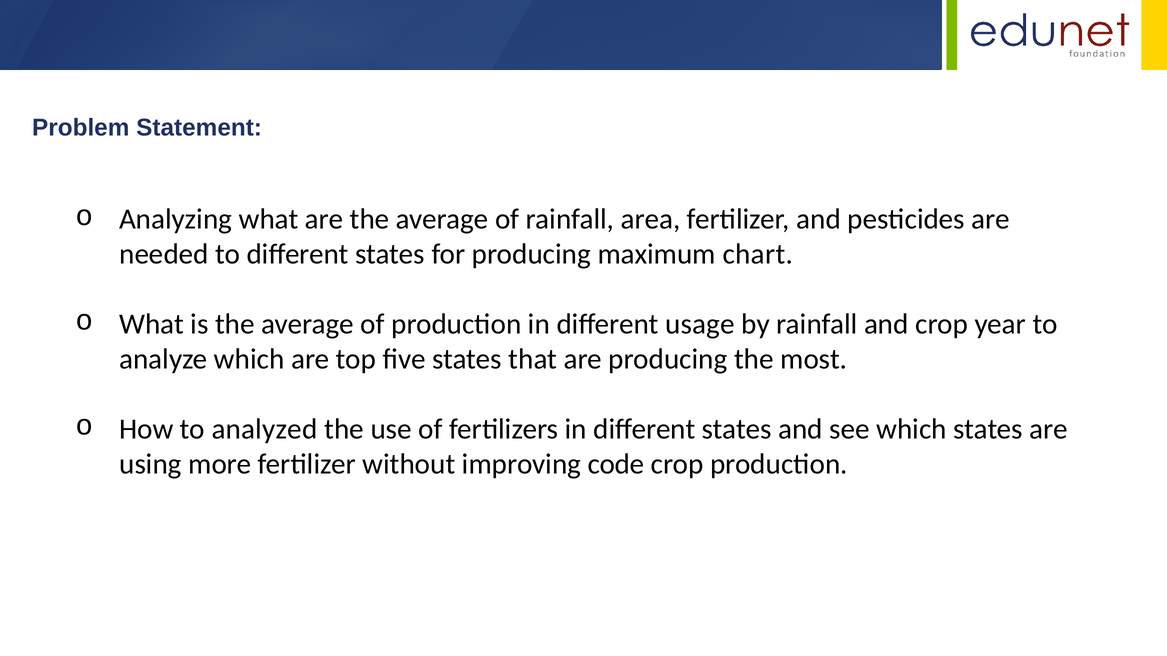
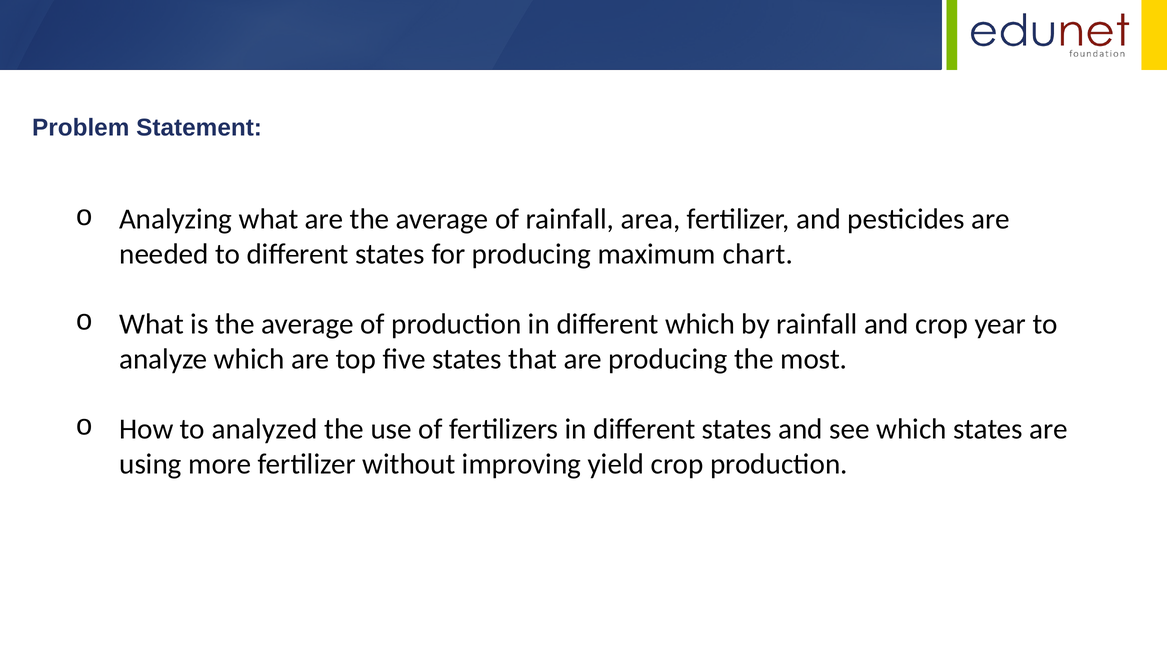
different usage: usage -> which (700, 324)
code: code -> yield (616, 464)
